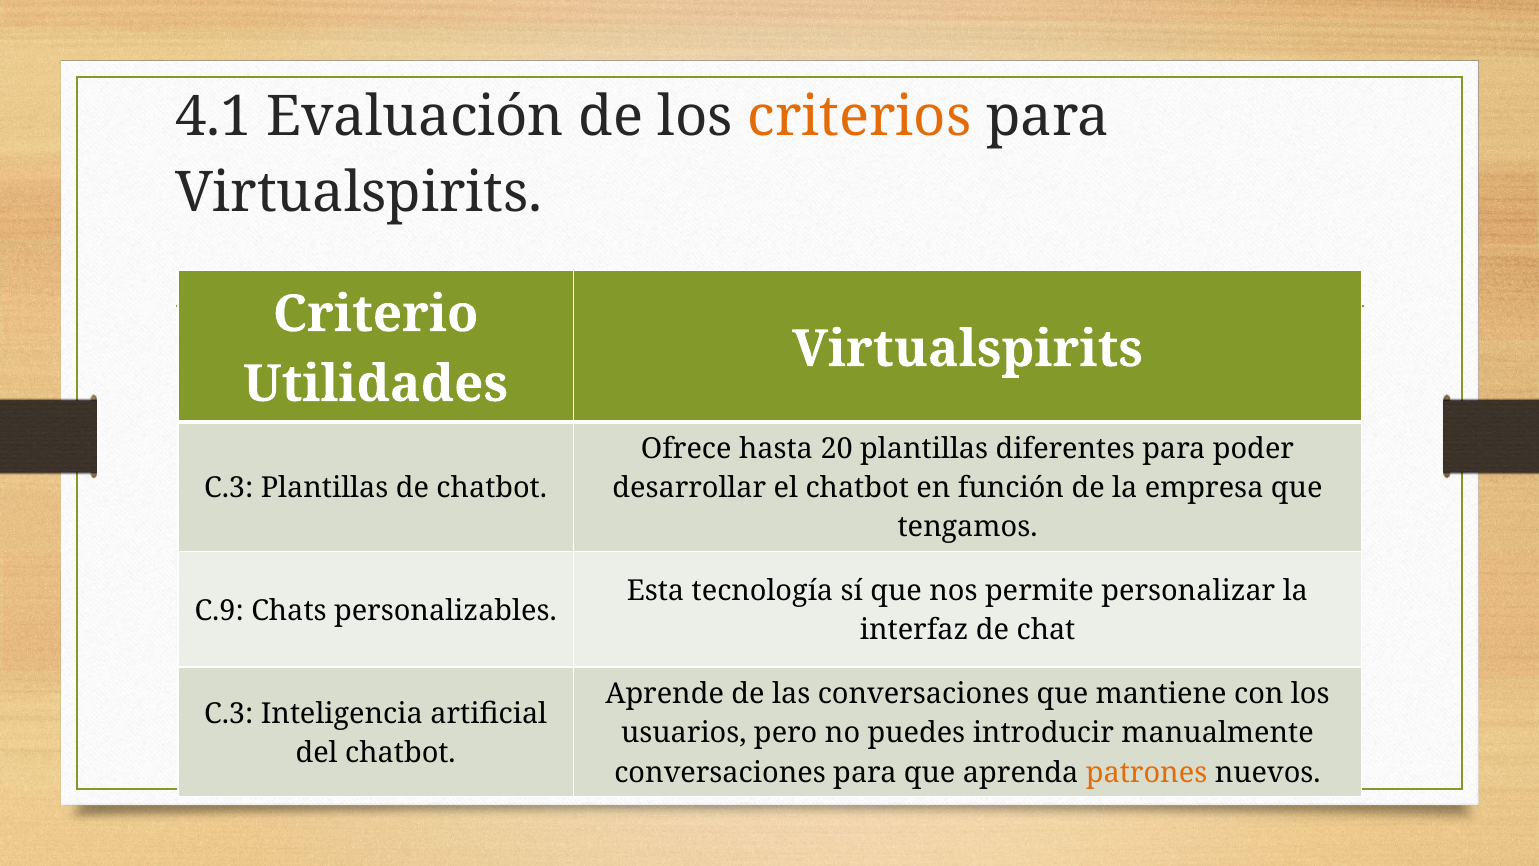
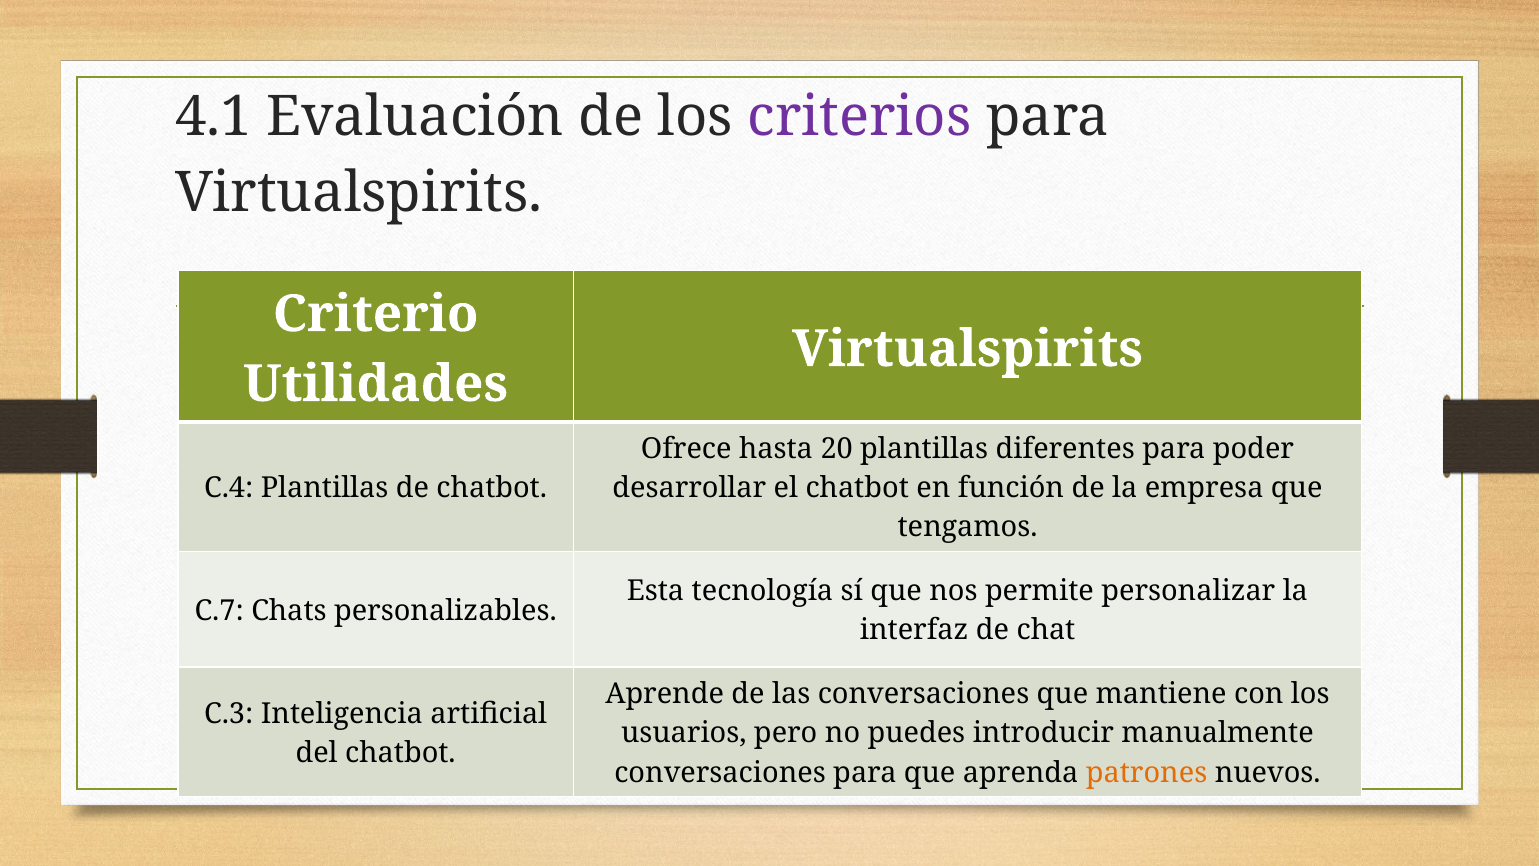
criterios colour: orange -> purple (860, 117)
C.3: C.3 -> C.4 (229, 488)
C.9: C.9 -> C.7 (219, 611)
